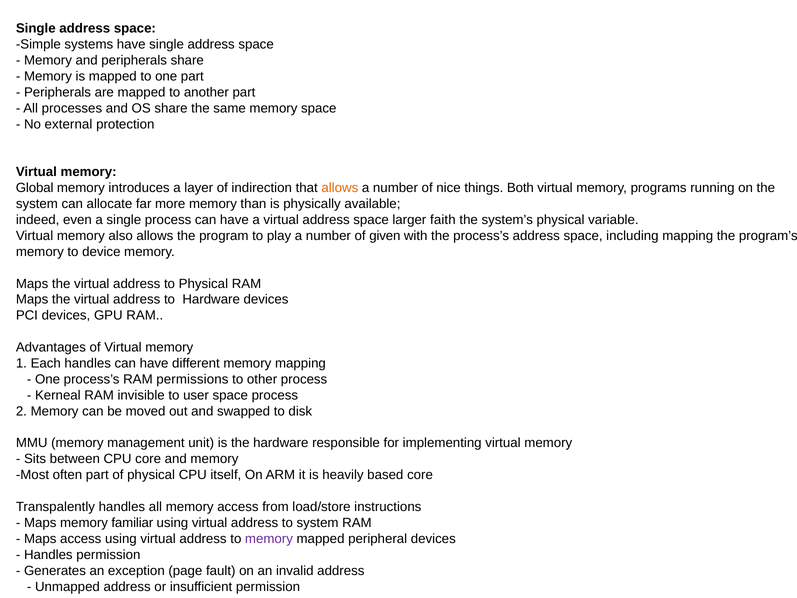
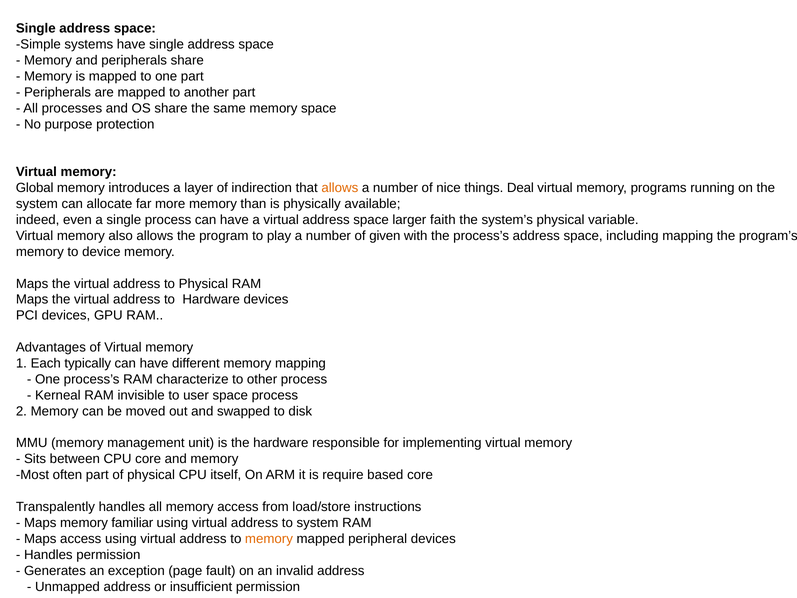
external: external -> purpose (69, 124)
Both: Both -> Deal (520, 188)
Each handles: handles -> typically (88, 363)
permissions: permissions -> characterize (192, 379)
heavily: heavily -> require (343, 475)
memory colour: purple -> orange (269, 539)
